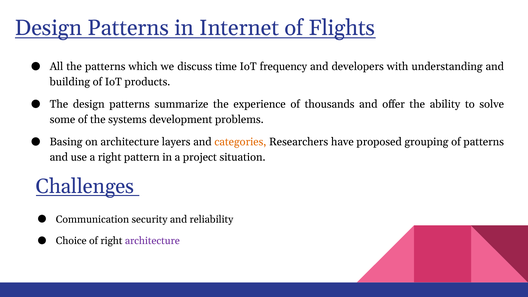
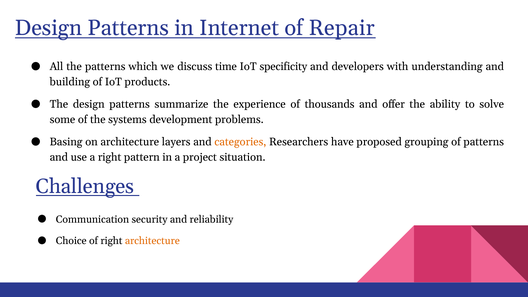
Flights: Flights -> Repair (342, 28)
frequency: frequency -> specificity (283, 67)
architecture colour: purple -> orange (152, 241)
